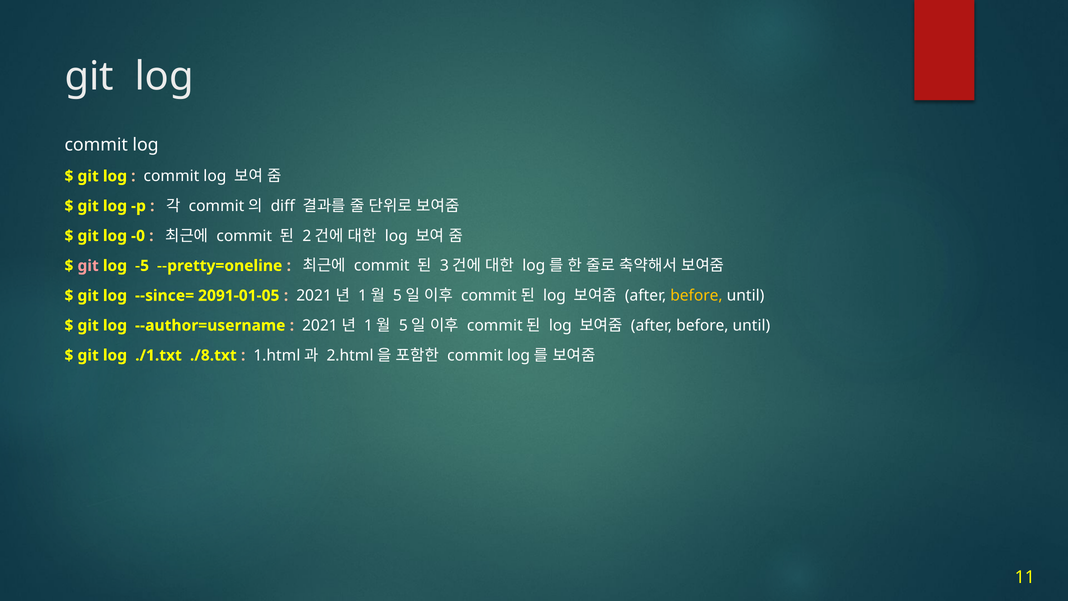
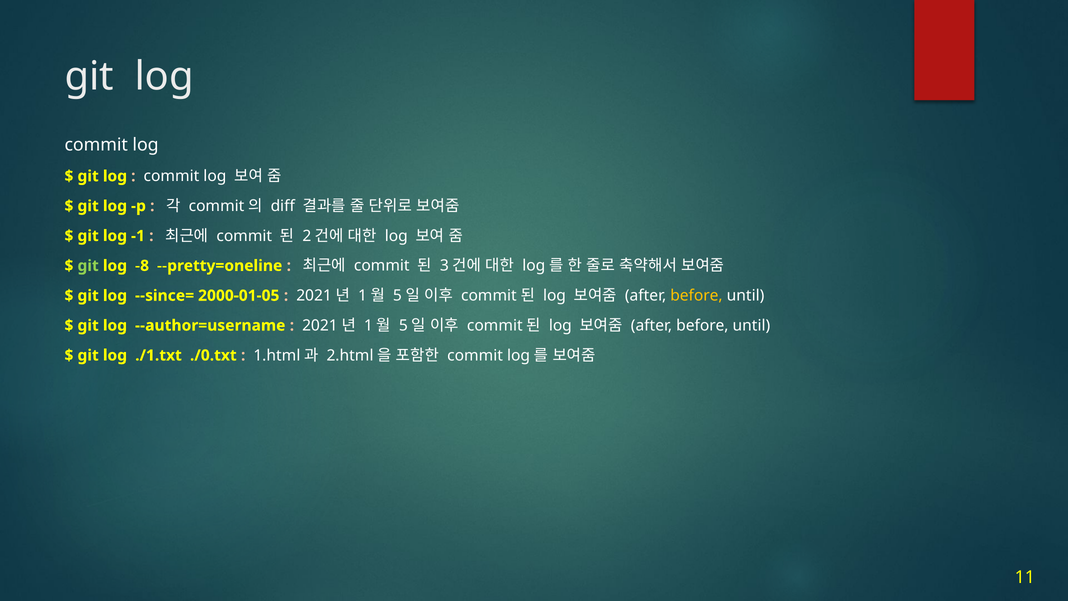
-0: -0 -> -1 (138, 236)
git colour: pink -> light green (88, 266)
-5: -5 -> -8 (142, 266)
2091-01-05: 2091-01-05 -> 2000-01-05 (239, 296)
./8.txt: ./8.txt -> ./0.txt (213, 355)
